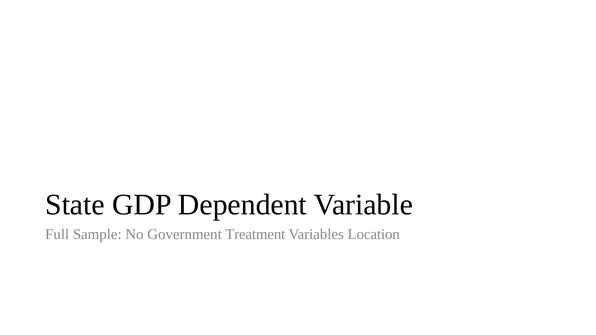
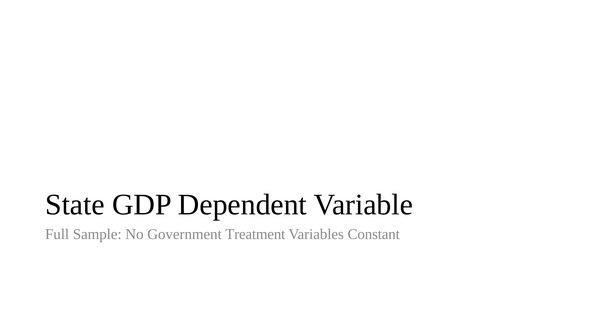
Location: Location -> Constant (374, 235)
